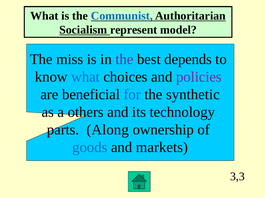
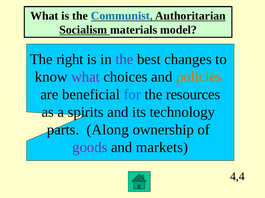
represent: represent -> materials (134, 30)
miss: miss -> right (70, 60)
depends: depends -> changes (188, 60)
what colour: blue -> purple (86, 77)
policies colour: purple -> orange (199, 77)
synthetic: synthetic -> resources (193, 95)
others: others -> spirits (86, 113)
goods colour: blue -> purple (90, 148)
3,3: 3,3 -> 4,4 (237, 177)
